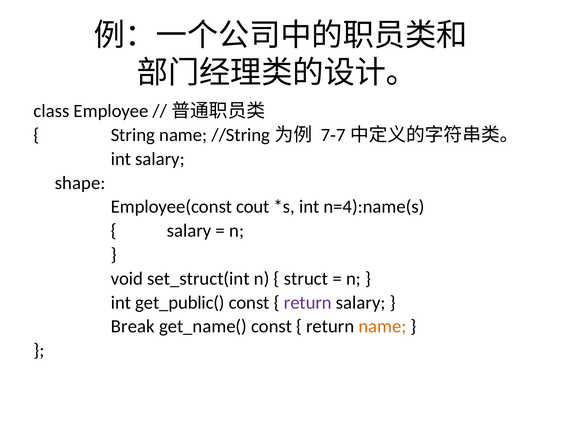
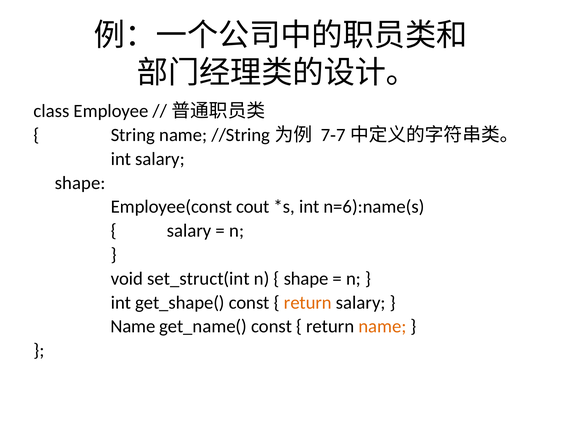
n=4):name(s: n=4):name(s -> n=6):name(s (374, 207)
struct: struct -> shape (306, 278)
get_public(: get_public( -> get_shape( (180, 302)
return colour: purple -> orange (308, 302)
Break: Break -> Name (133, 326)
